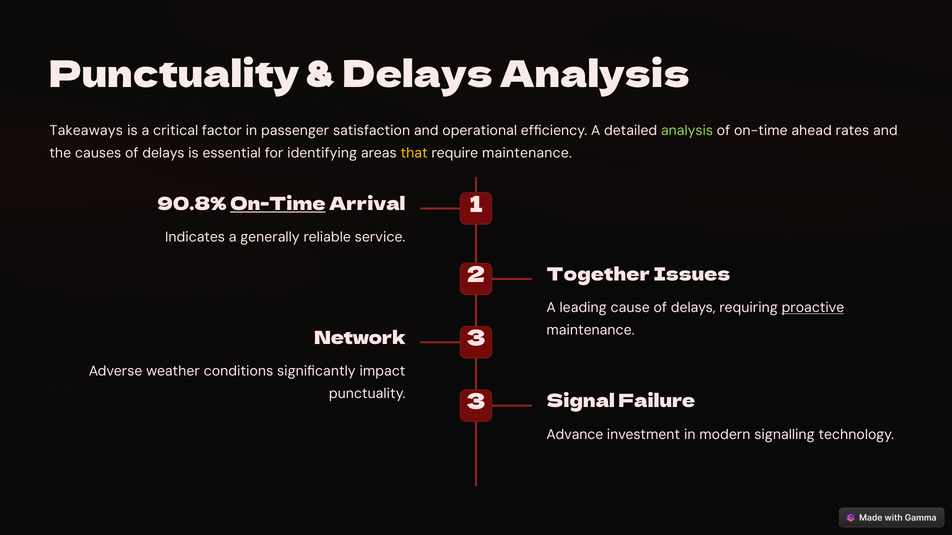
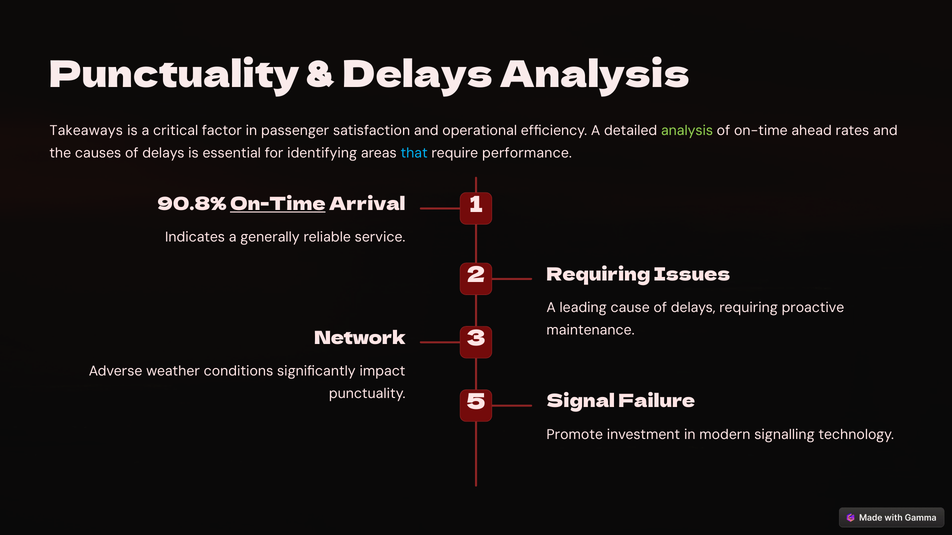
that colour: yellow -> light blue (414, 153)
require maintenance: maintenance -> performance (527, 153)
2 Together: Together -> Requiring (598, 275)
proactive underline: present -> none (813, 308)
punctuality 3: 3 -> 5 (476, 402)
Advance: Advance -> Promote (575, 435)
